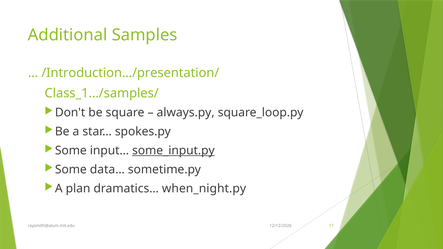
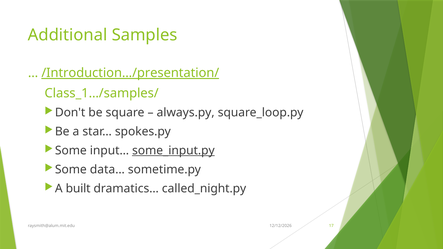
/Introduction…/presentation/ underline: none -> present (130, 73)
plan: plan -> built (78, 189)
when_night.py: when_night.py -> called_night.py (204, 189)
